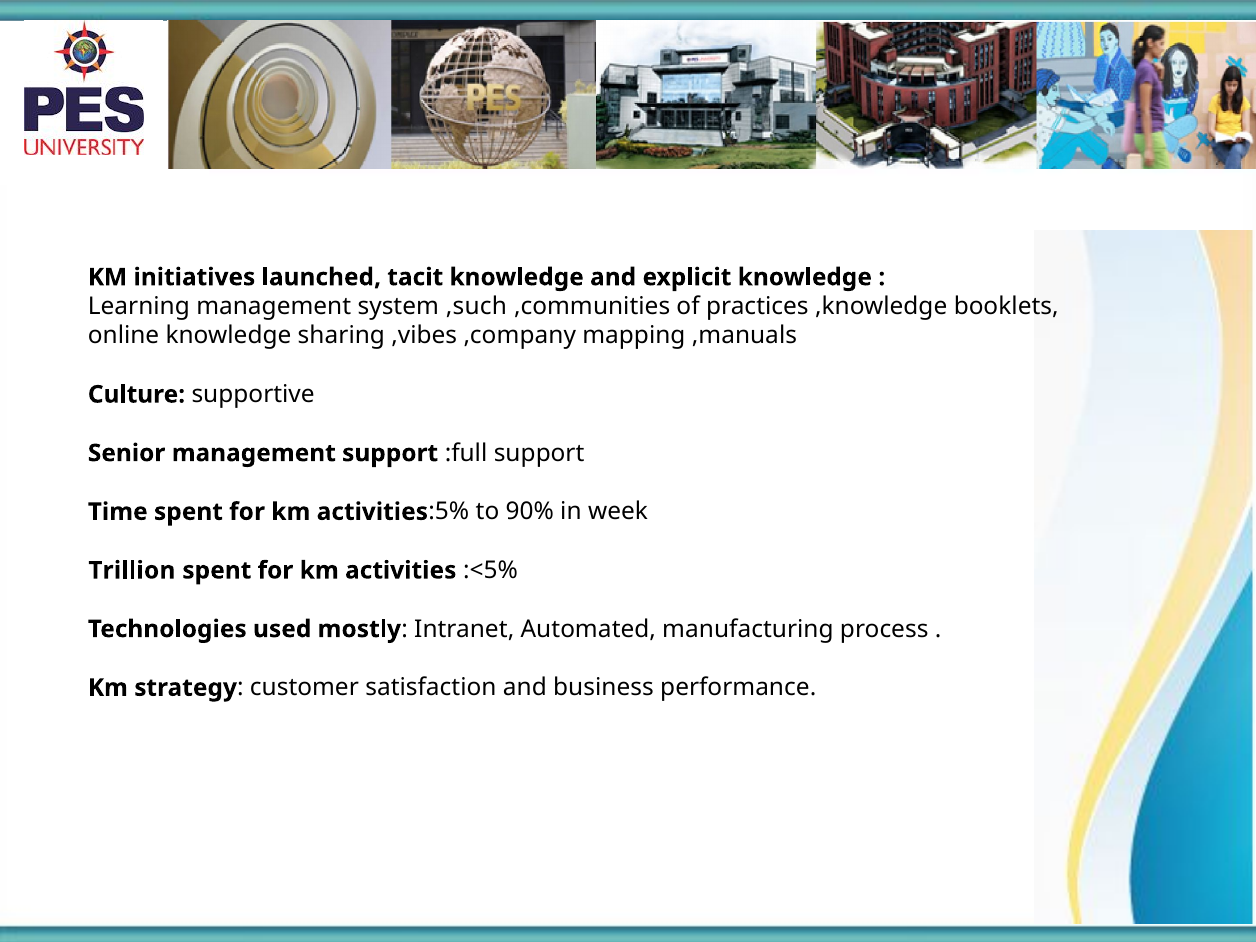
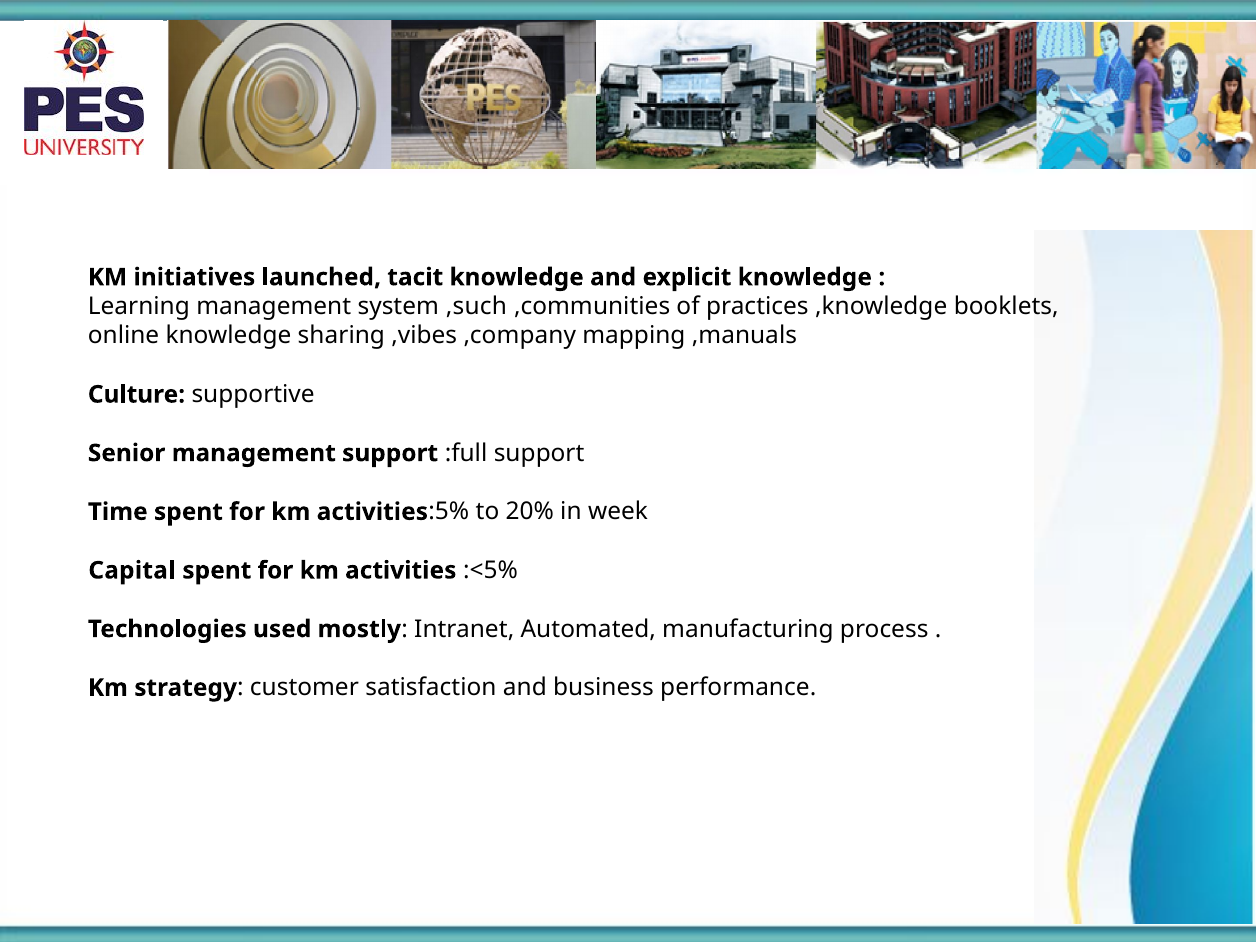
90%: 90% -> 20% (530, 512)
Trillion: Trillion -> Capital (132, 570)
